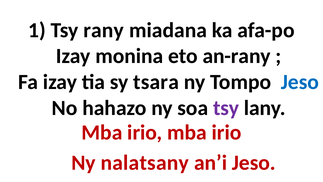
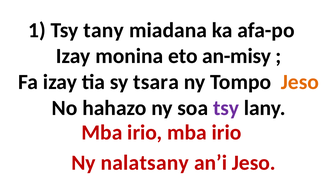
rany: rany -> tany (104, 30)
an-rany: an-rany -> an-misy (237, 56)
Jeso colour: blue -> orange (300, 82)
